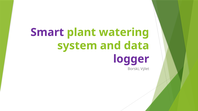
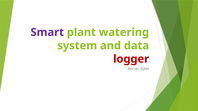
logger colour: purple -> red (131, 59)
